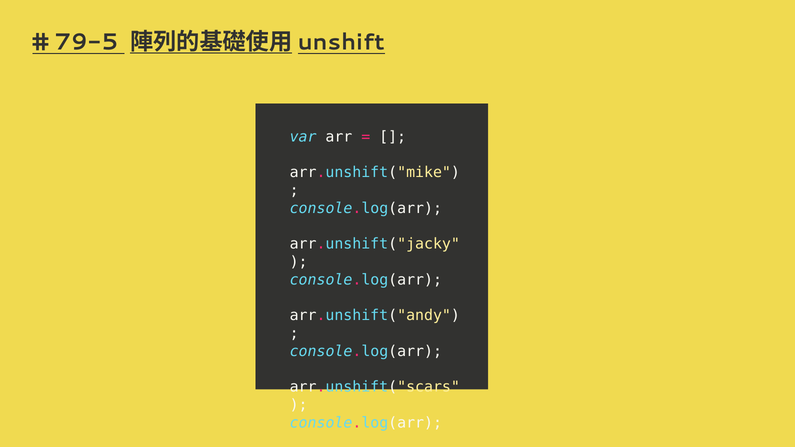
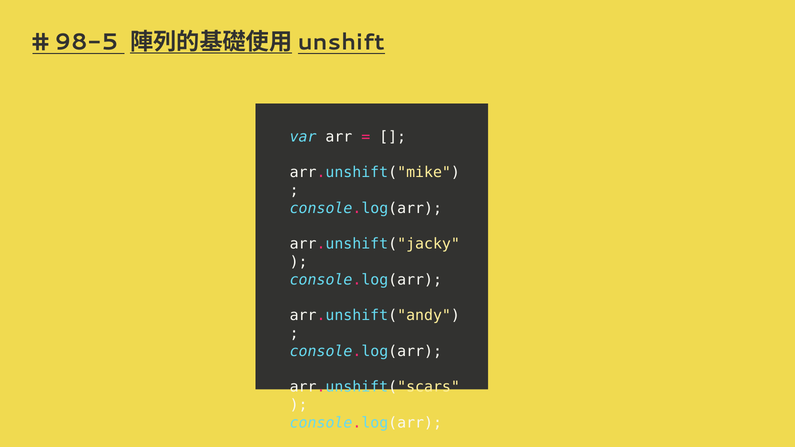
79-5: 79-5 -> 98-5 (87, 42)
